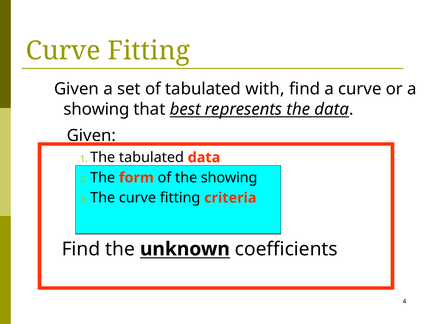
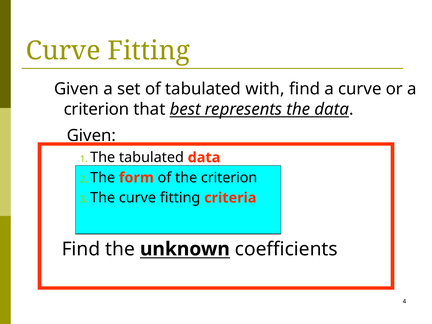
showing: showing -> criterion (97, 109)
the showing: showing -> criterion (229, 178)
